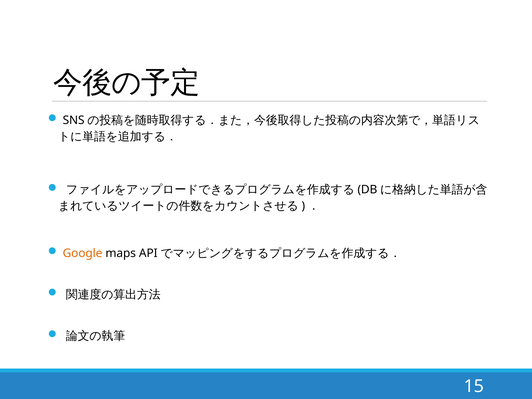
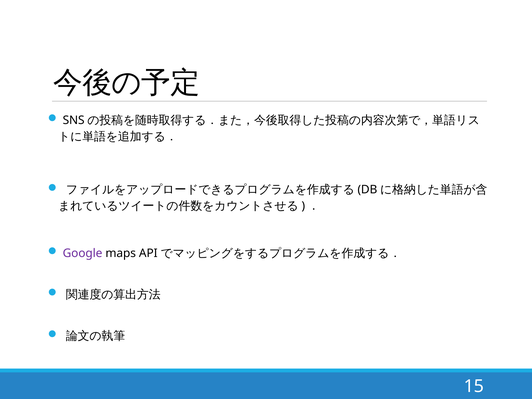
Google colour: orange -> purple (83, 253)
